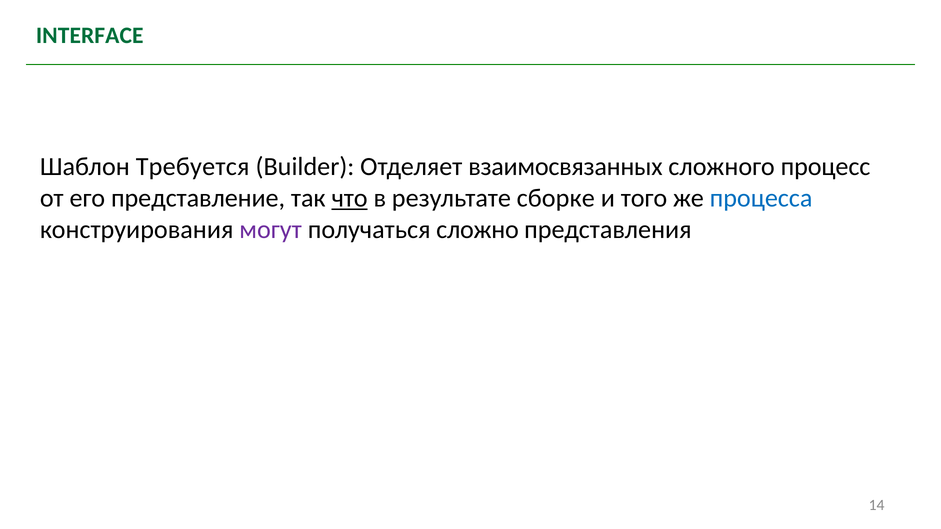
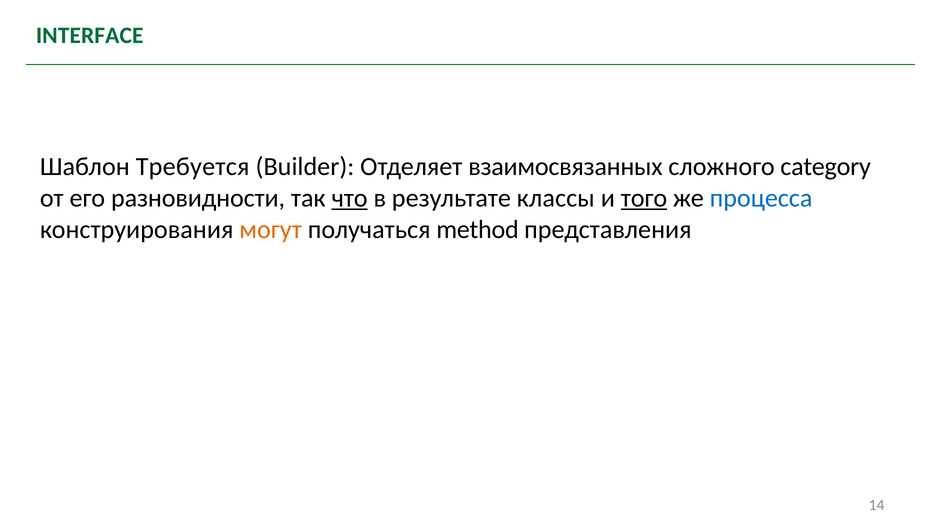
процесс: процесс -> category (826, 167)
представление: представление -> разновидности (198, 198)
сборке: сборке -> классы (556, 198)
того underline: none -> present (644, 198)
могут colour: purple -> orange (271, 230)
сложно: сложно -> method (478, 230)
